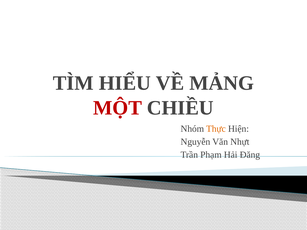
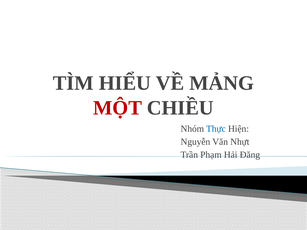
Thực colour: orange -> blue (216, 129)
